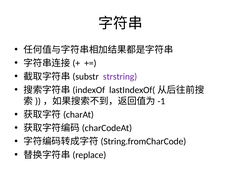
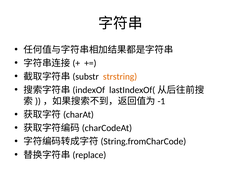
strstring colour: purple -> orange (120, 76)
